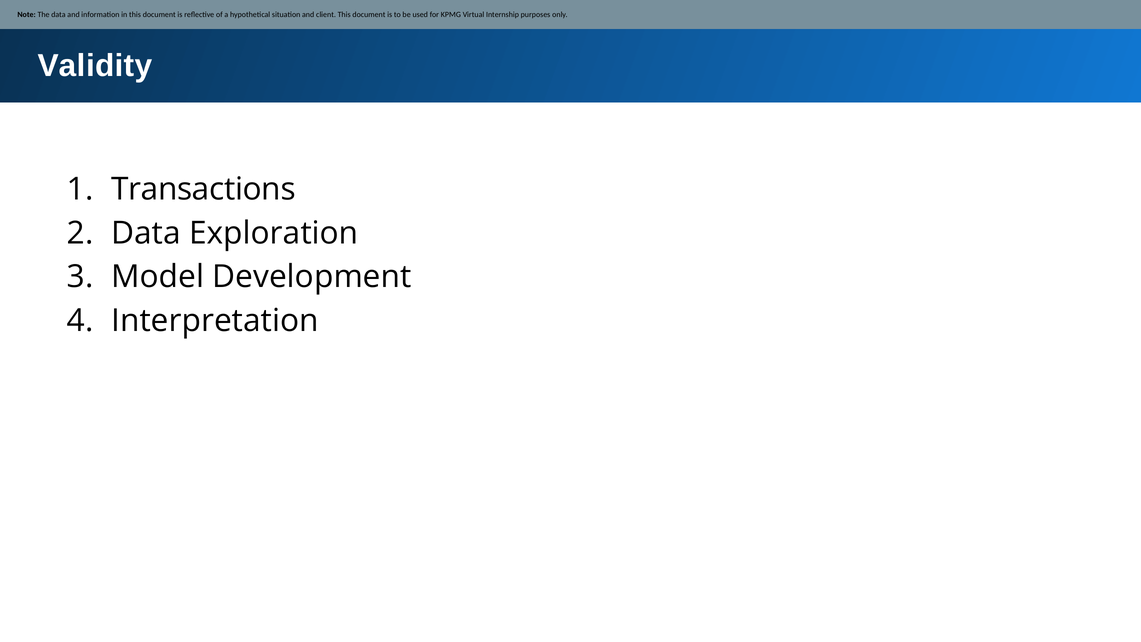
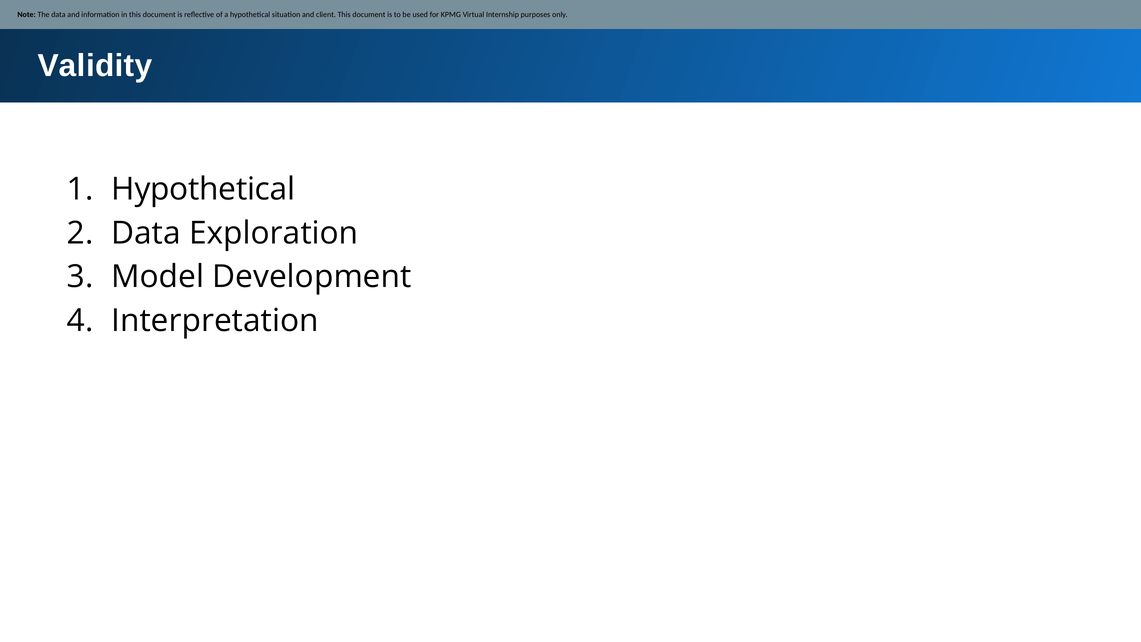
Transactions: Transactions -> Hypothetical (203, 189)
